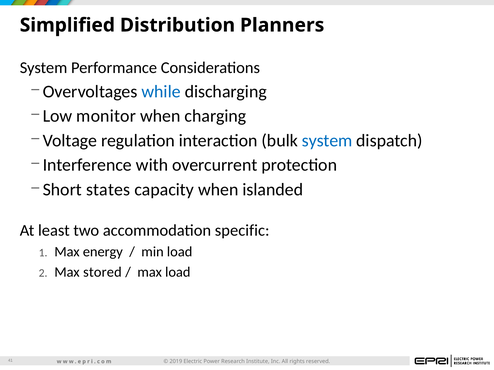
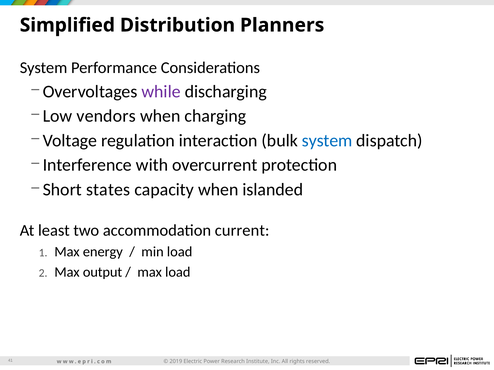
while colour: blue -> purple (161, 92)
monitor: monitor -> vendors (106, 116)
specific: specific -> current (242, 231)
stored: stored -> output (103, 273)
